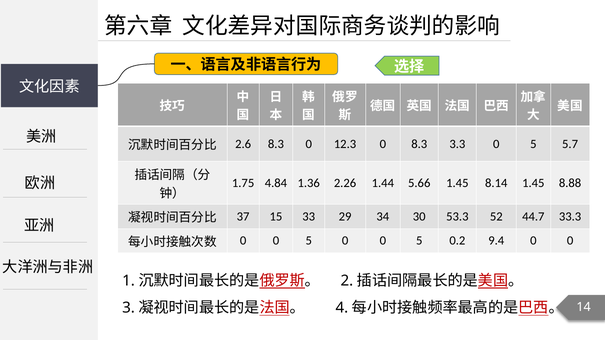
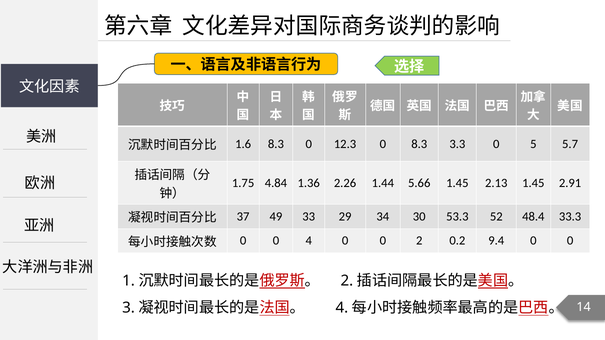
2.6: 2.6 -> 1.6 (243, 144)
8.14: 8.14 -> 2.13 (496, 183)
8.88: 8.88 -> 2.91 (570, 183)
15: 15 -> 49 (276, 217)
44.7: 44.7 -> 48.4 (533, 217)
5: 5 -> 4 (309, 241)
5: 5 -> 2 (419, 241)
